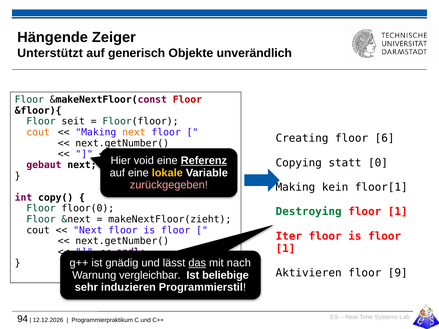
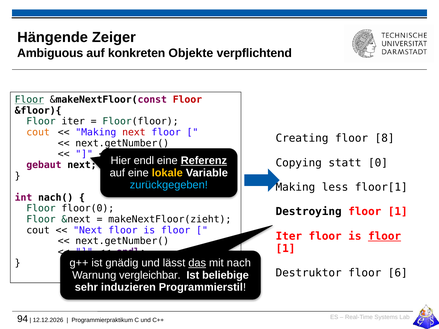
Unterstützt: Unterstützt -> Ambiguous (50, 53)
generisch: generisch -> konkreten (137, 53)
unverändlich: unverändlich -> verpflichtend (254, 53)
Floor underline: none -> present (29, 100)
Floor seit: seit -> iter (73, 122)
next colour: orange -> red (134, 132)
6: 6 -> 8 (385, 138)
Hier void: void -> endl (144, 161)
zurückgegeben colour: pink -> light blue (169, 185)
kein: kein -> less (335, 187)
copy(: copy( -> nach( (56, 198)
Destroying colour: green -> black (309, 212)
floor underline: none -> present (385, 236)
Aktivieren: Aktivieren -> Destruktor (309, 273)
9: 9 -> 6 (398, 273)
